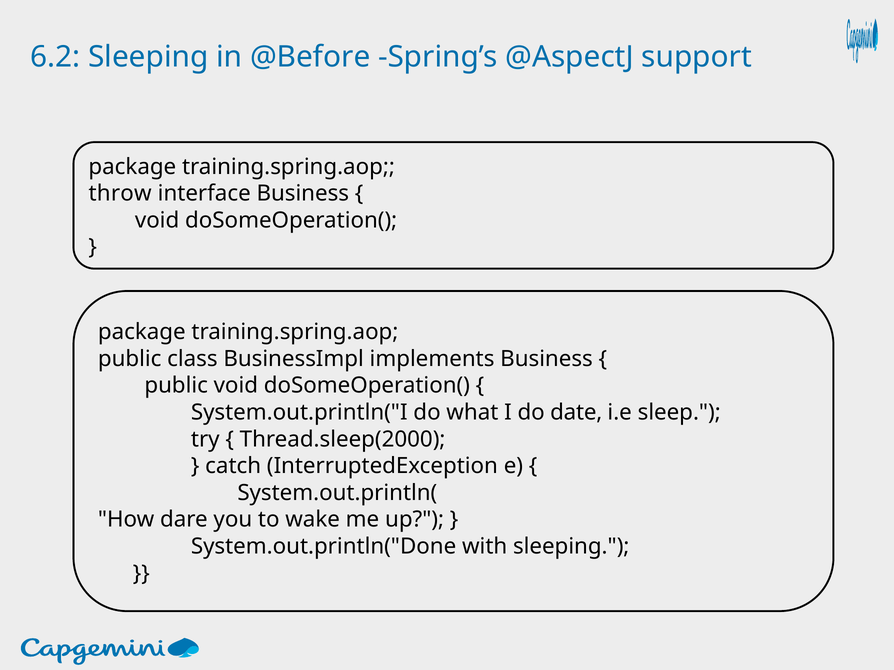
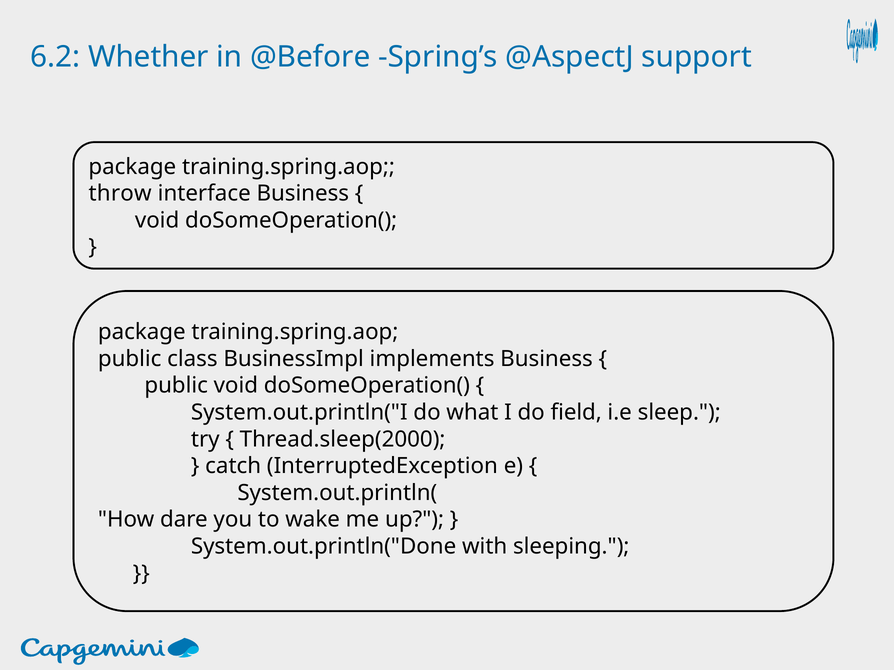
6.2 Sleeping: Sleeping -> Whether (148, 57)
date: date -> field (576, 413)
